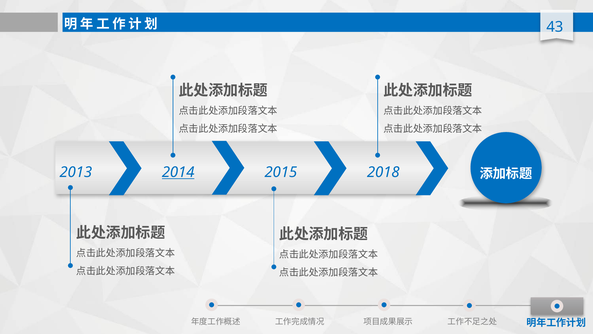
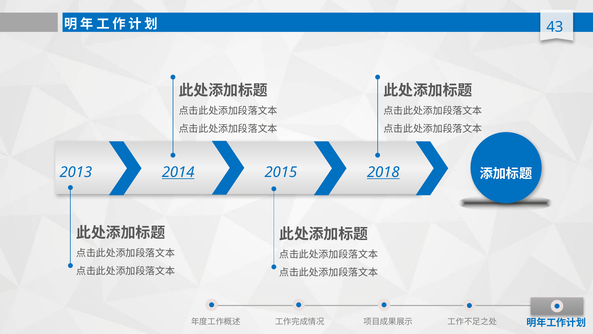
2018 underline: none -> present (383, 172)
